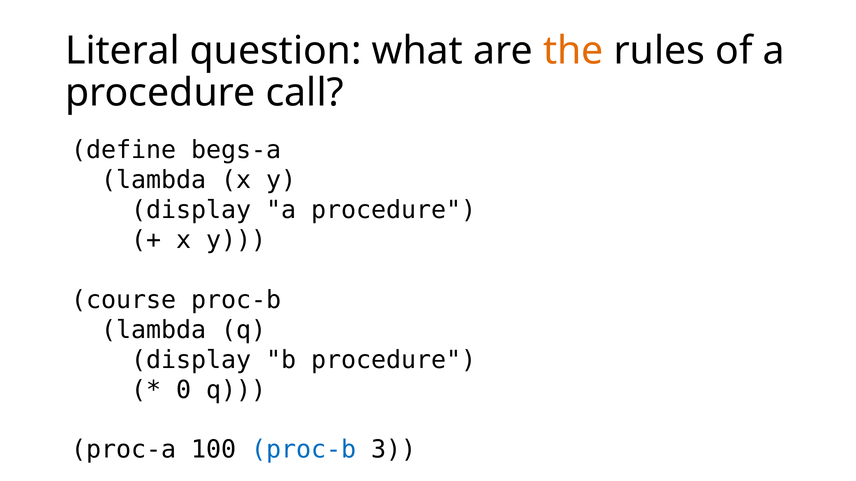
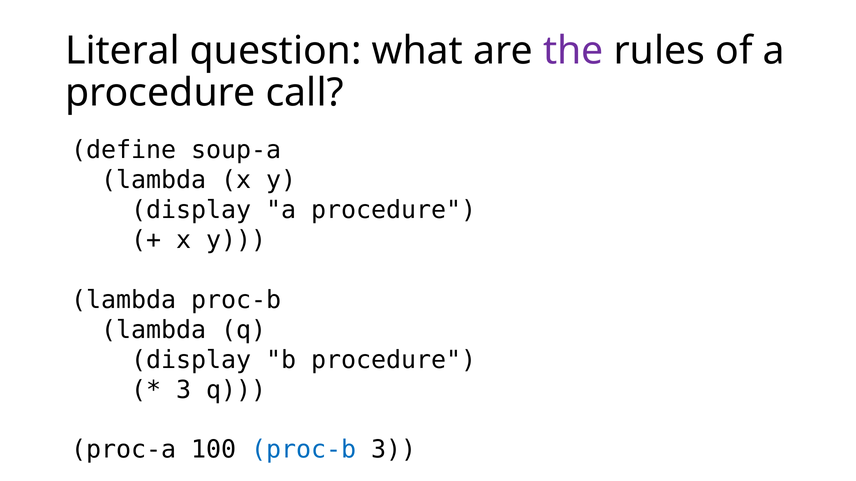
the colour: orange -> purple (573, 51)
begs-a: begs-a -> soup-a (236, 150)
course: course -> lambda (124, 300)
0: 0 -> 3 (184, 390)
